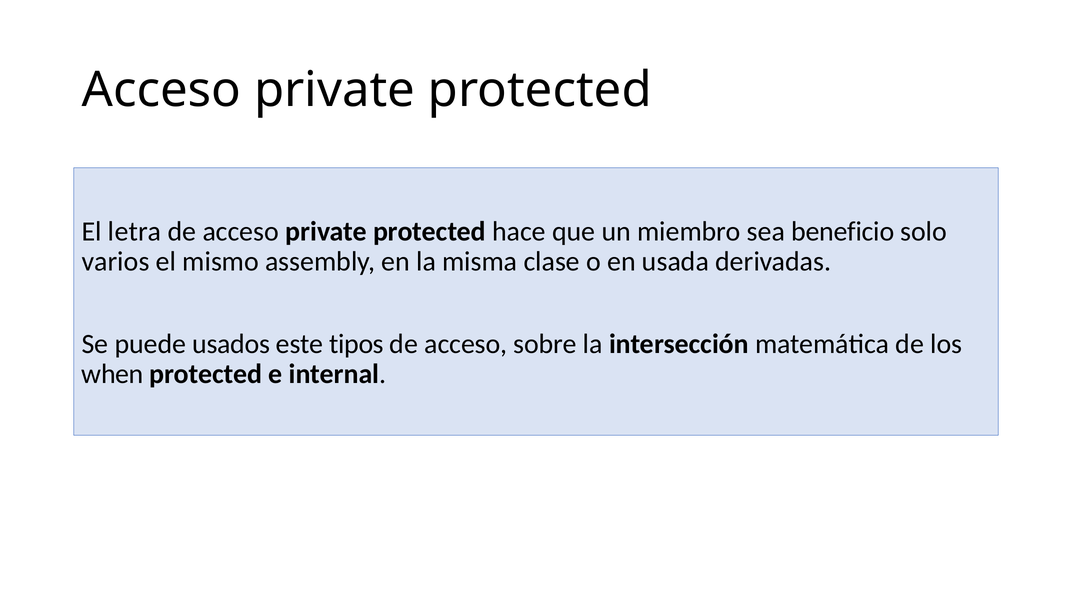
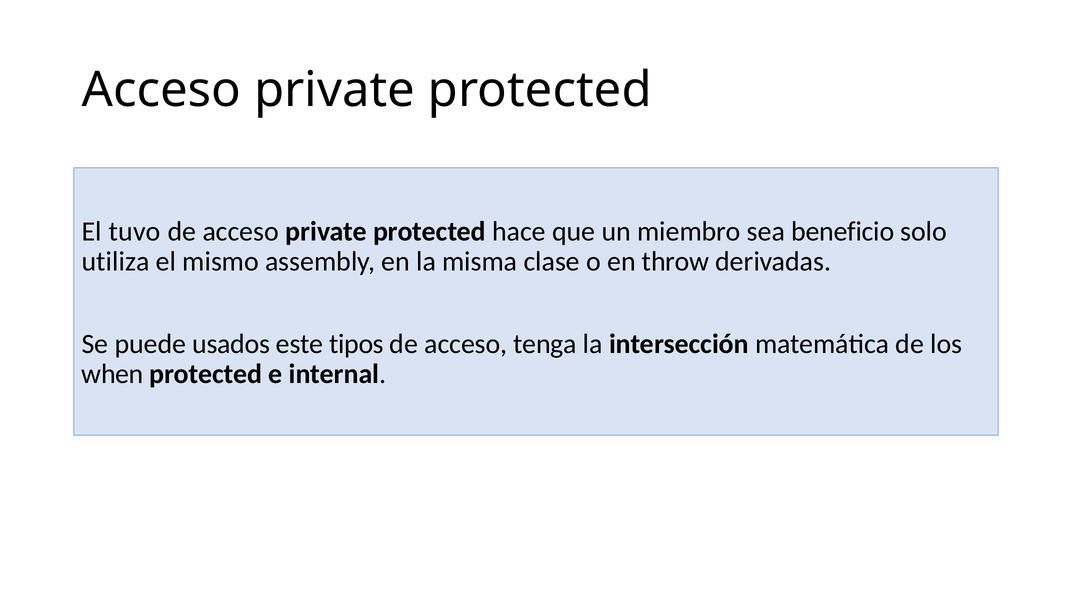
letra: letra -> tuvo (135, 231)
varios: varios -> utiliza (116, 261)
usada: usada -> throw (676, 261)
sobre: sobre -> tenga (545, 344)
